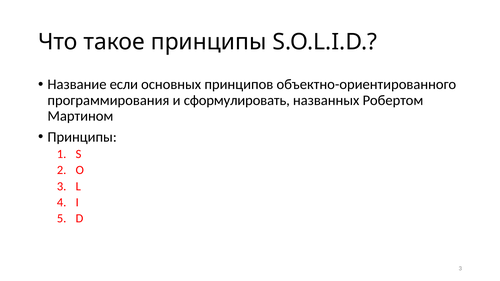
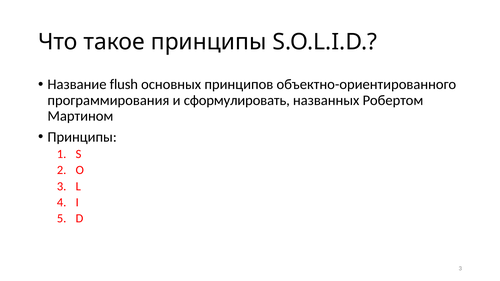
если: если -> flush (124, 85)
